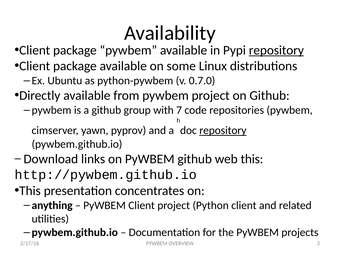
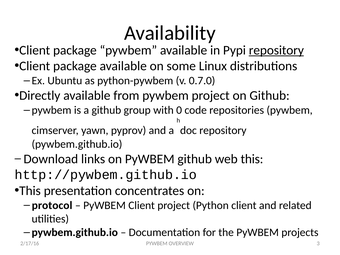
7: 7 -> 0 (179, 110)
repository underline: present -> none (223, 130)
anything: anything -> protocol (52, 205)
